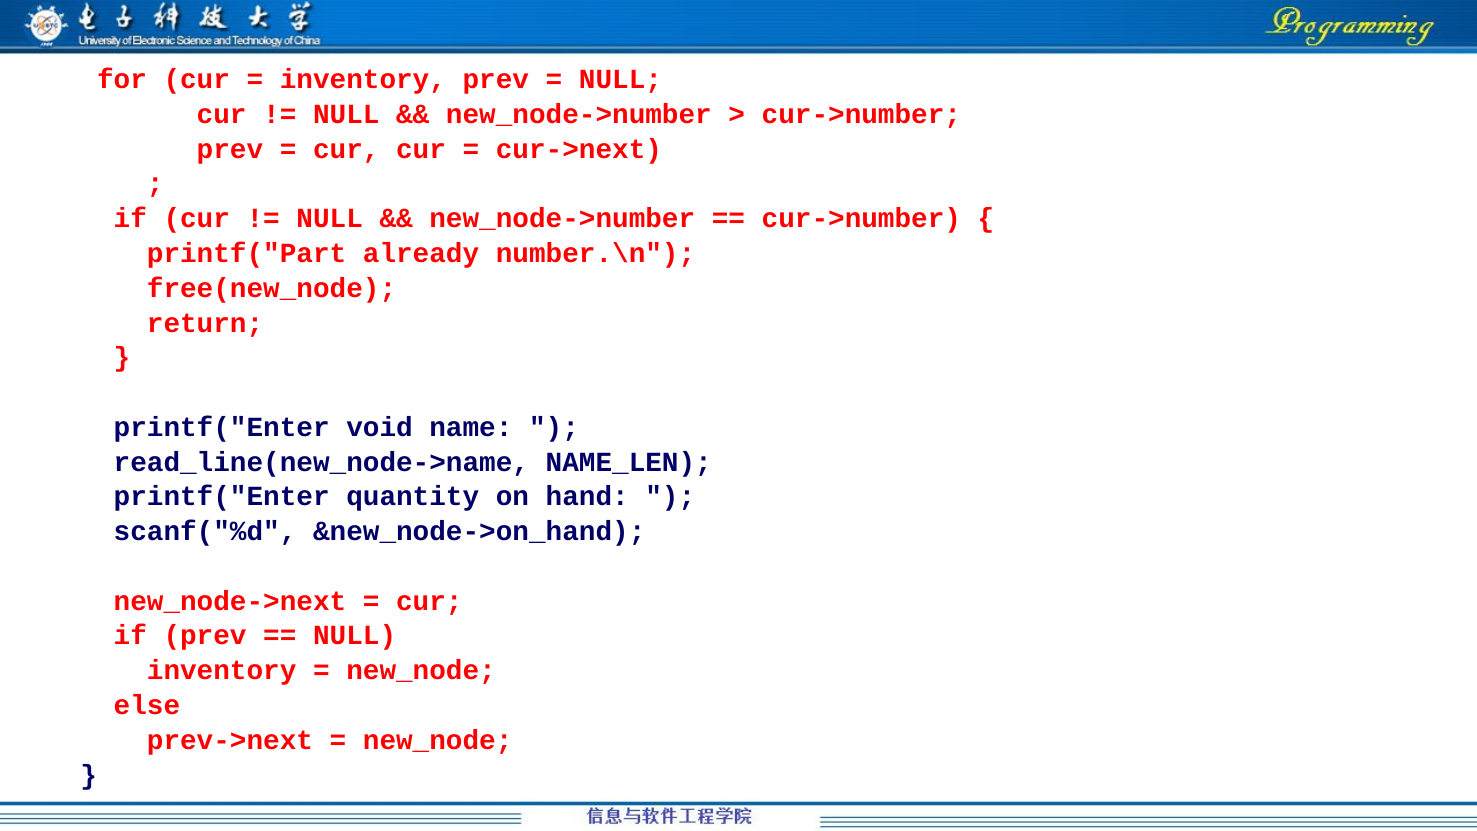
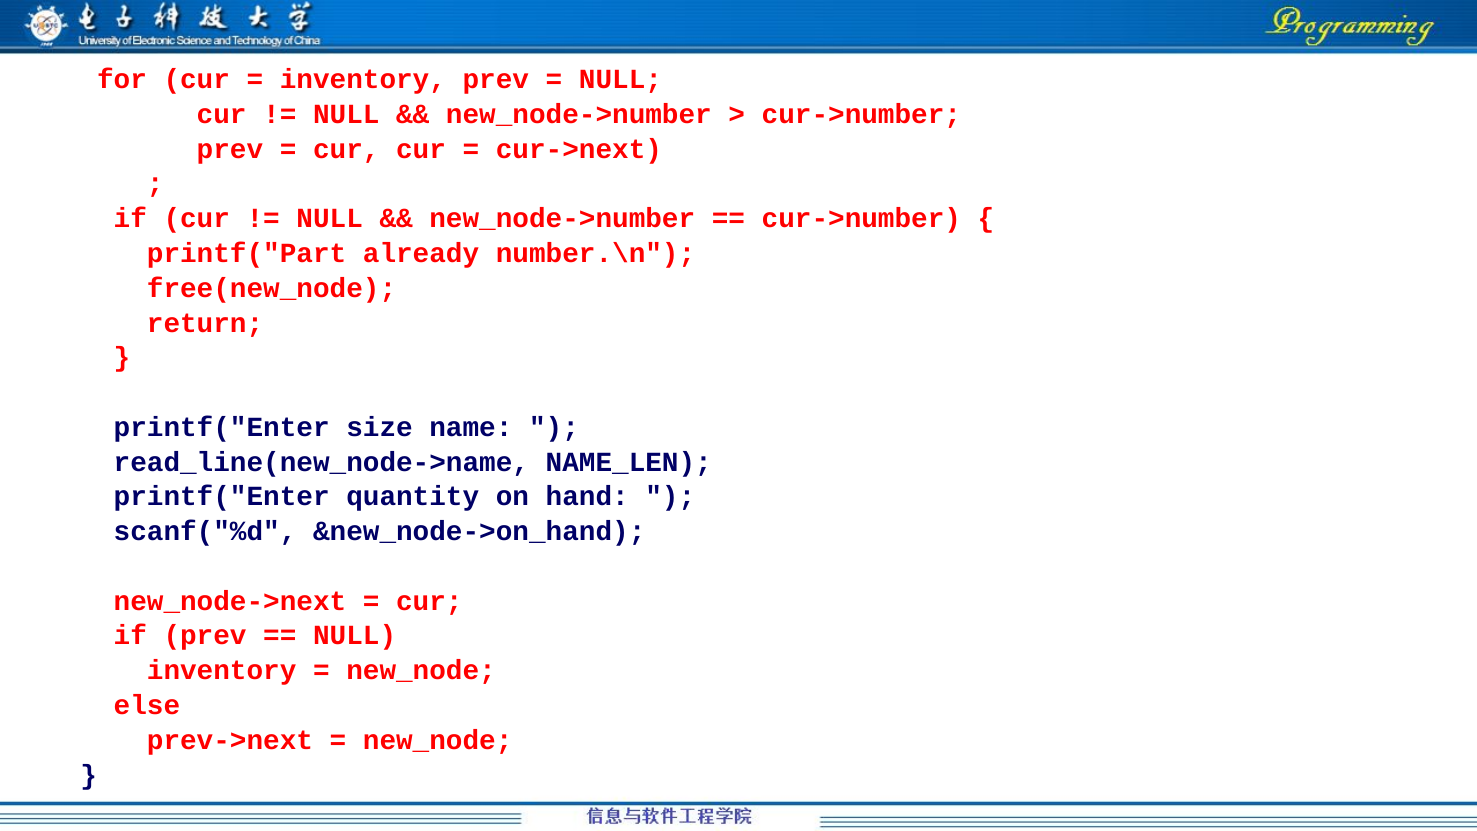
void: void -> size (380, 427)
